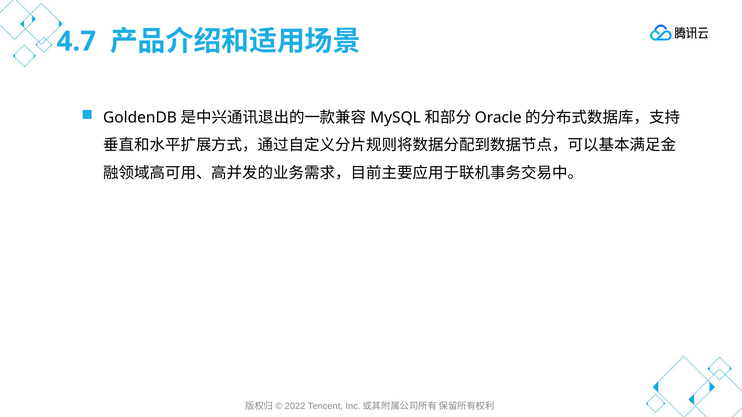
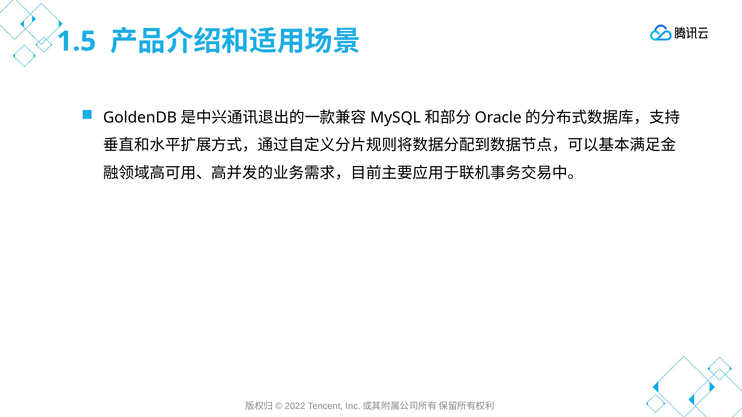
4.7: 4.7 -> 1.5 (76, 41)
